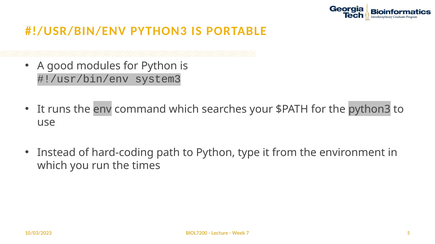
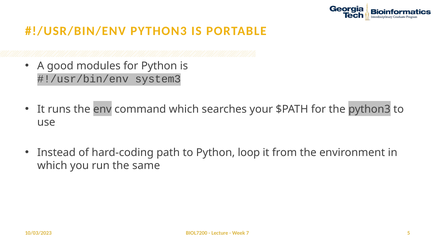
type: type -> loop (249, 153)
times: times -> same (146, 166)
